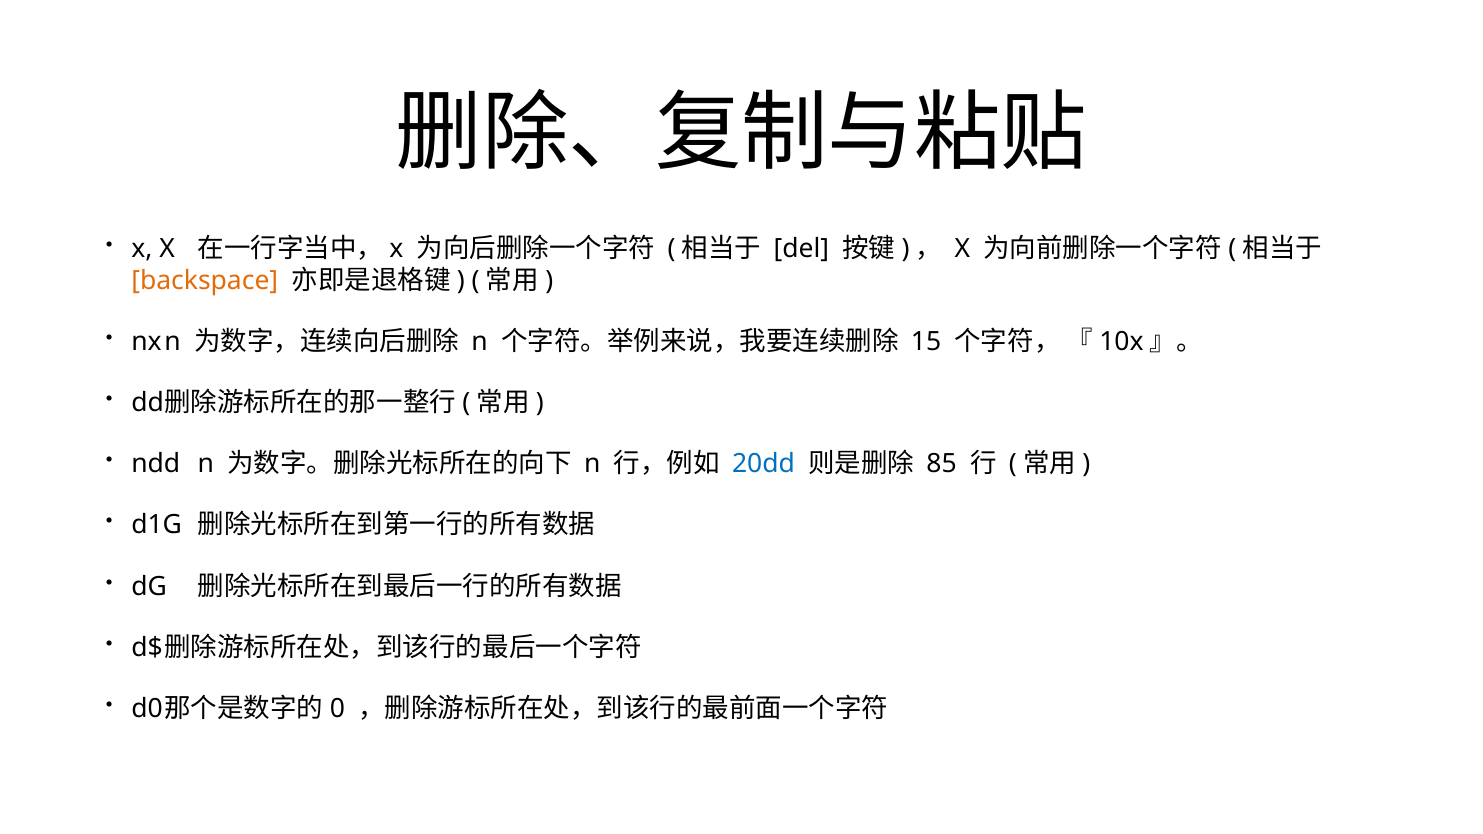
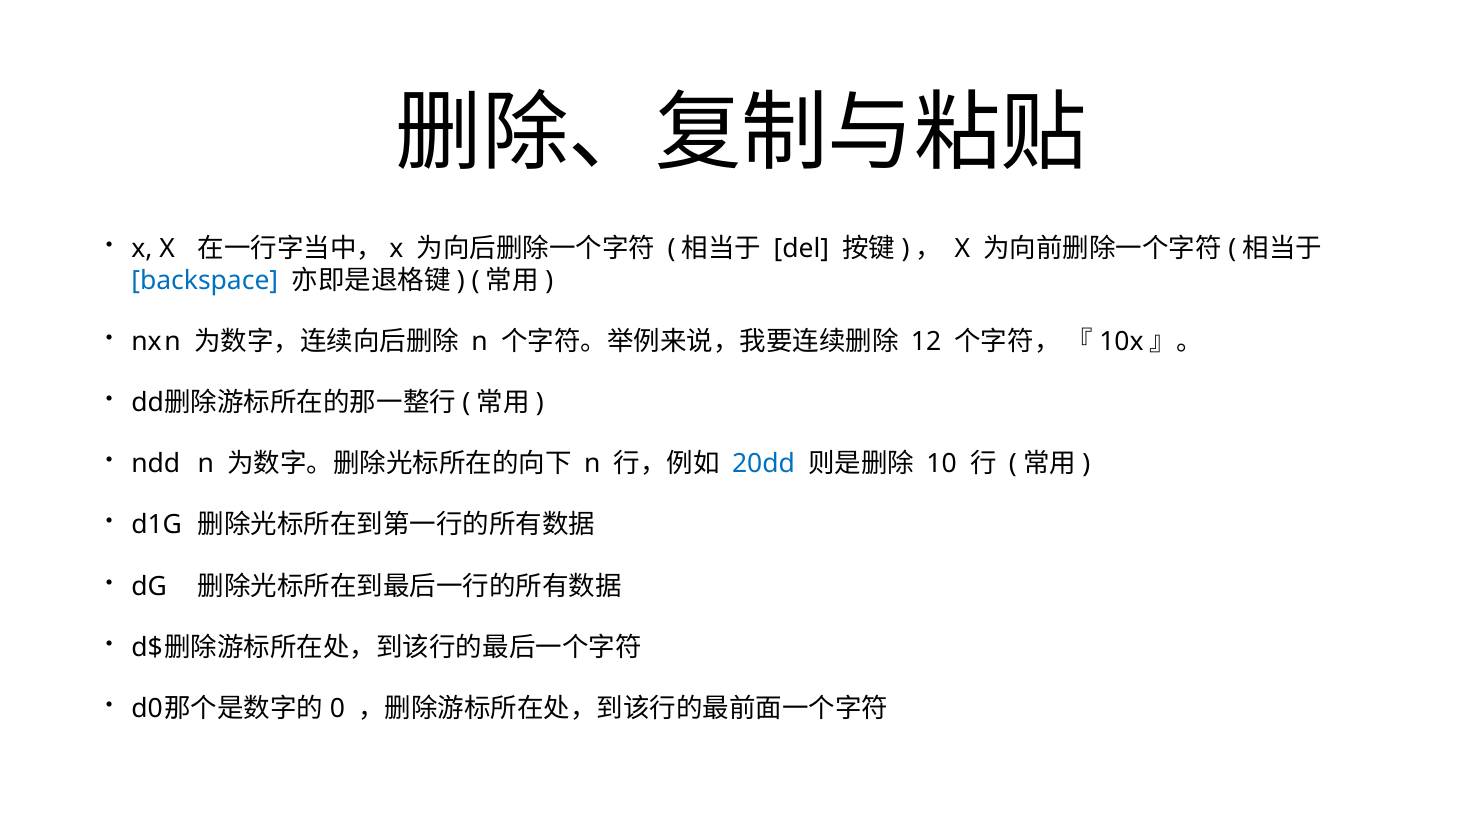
backspace colour: orange -> blue (205, 281)
15: 15 -> 12 (926, 342)
85: 85 -> 10 (942, 464)
